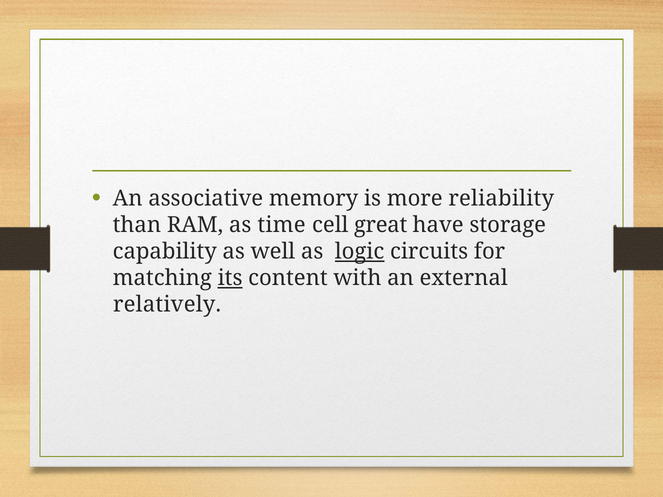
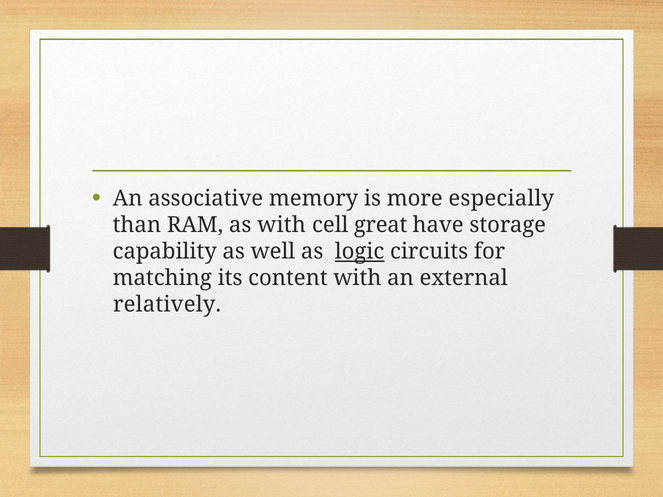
reliability: reliability -> especially (501, 199)
as time: time -> with (282, 225)
its underline: present -> none (230, 278)
